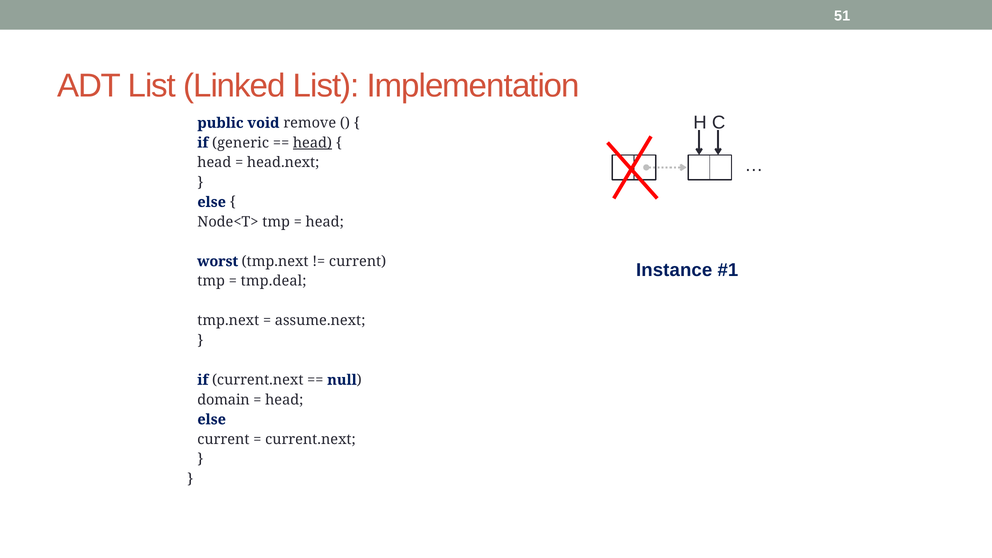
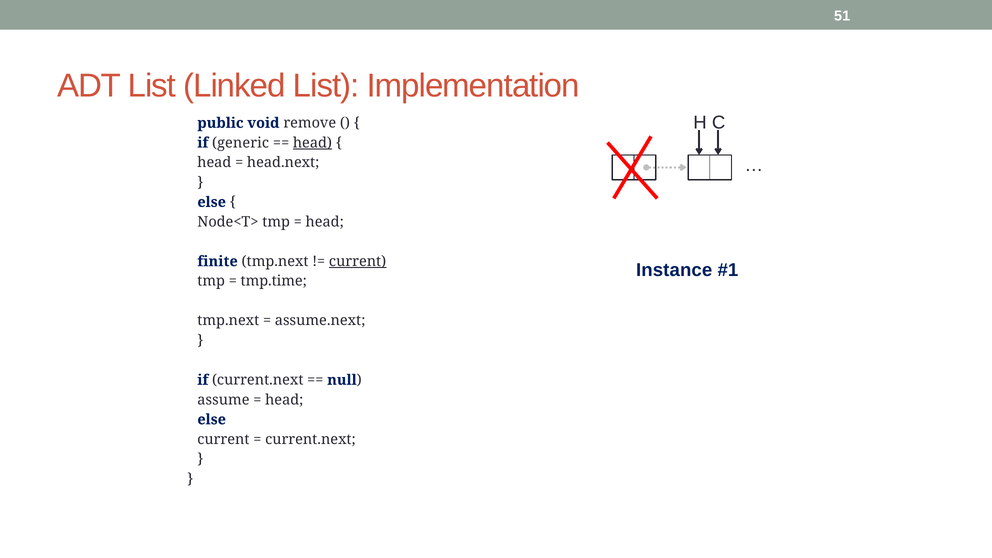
worst: worst -> finite (218, 261)
current underline: none -> present (358, 261)
tmp.deal: tmp.deal -> tmp.time (274, 281)
domain: domain -> assume (223, 400)
